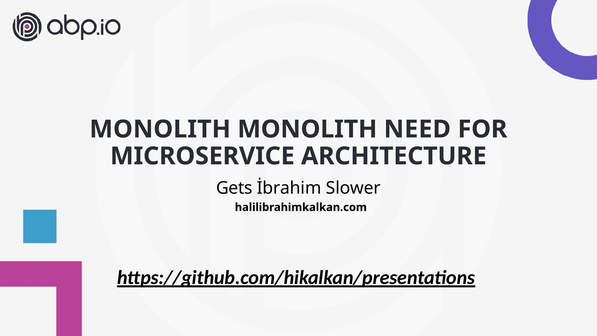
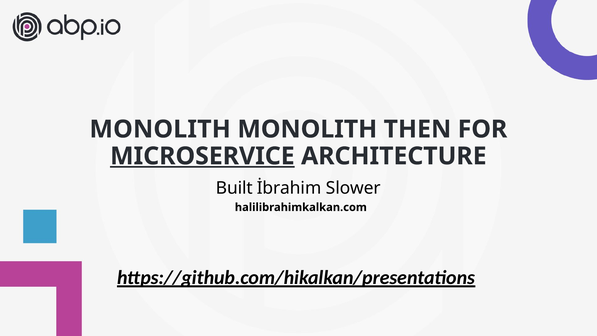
NEED: NEED -> THEN (417, 129)
MICROSERVICE underline: none -> present (202, 156)
Gets: Gets -> Built (234, 188)
